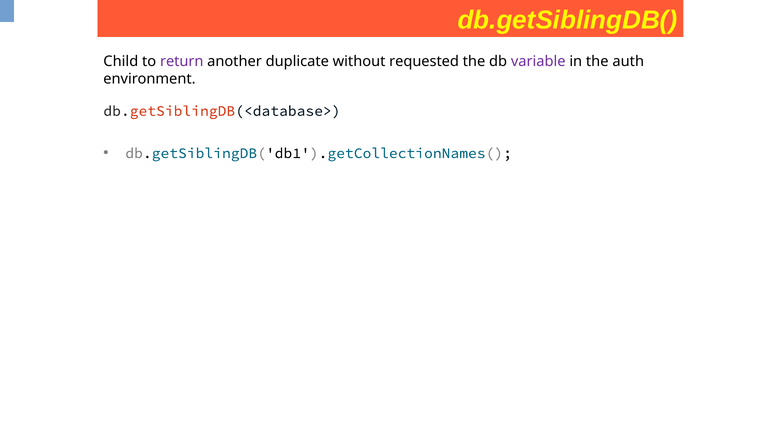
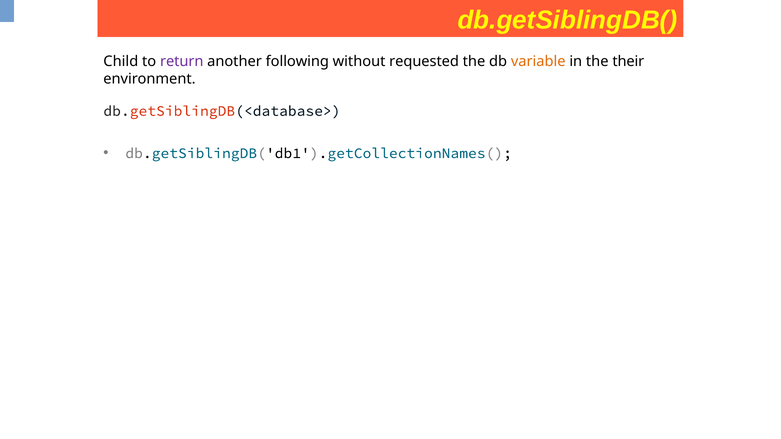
duplicate: duplicate -> following (297, 61)
variable colour: purple -> orange (538, 61)
auth: auth -> their (628, 61)
